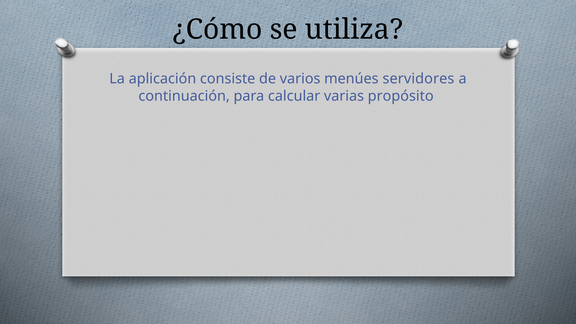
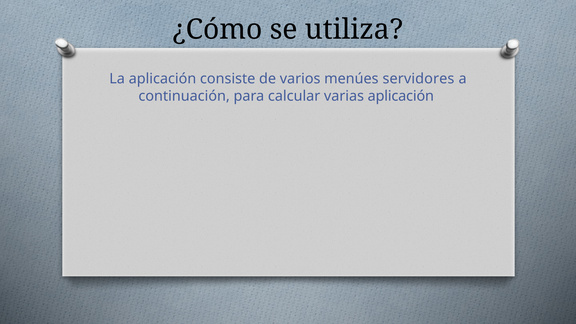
varias propósito: propósito -> aplicación (401, 96)
